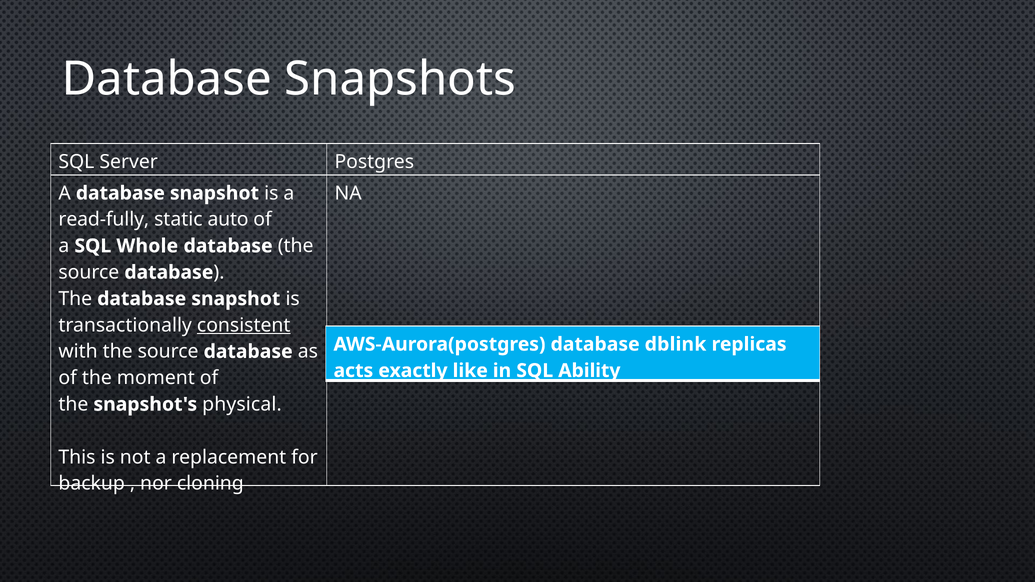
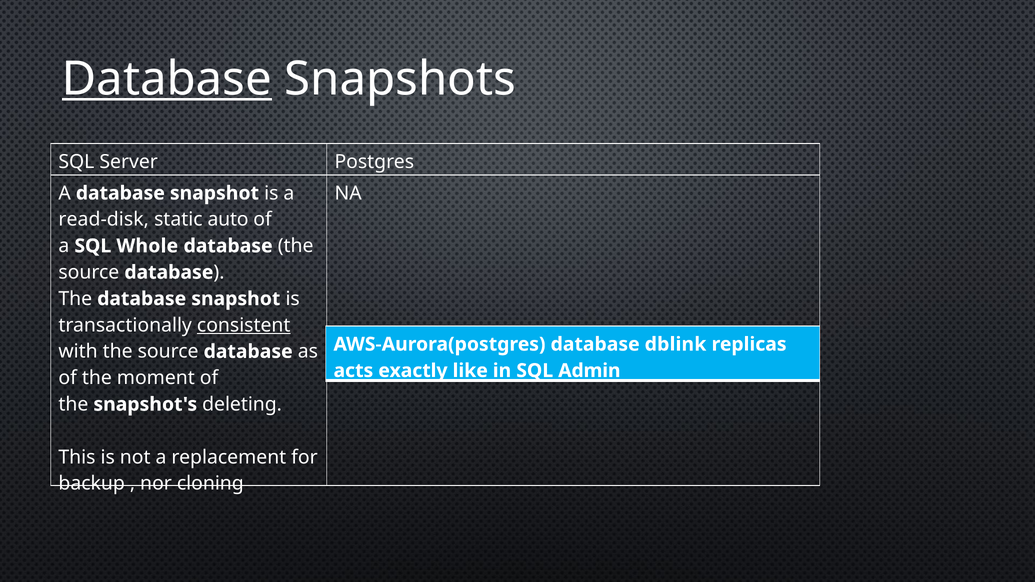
Database underline: none -> present (167, 79)
read-fully: read-fully -> read-disk (104, 220)
Ability: Ability -> Admin (589, 371)
physical: physical -> deleting (242, 404)
